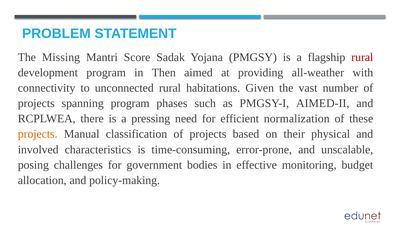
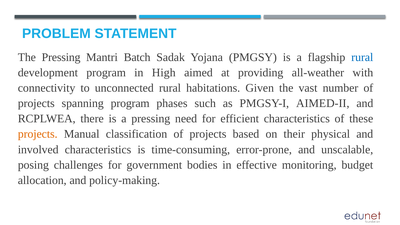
The Missing: Missing -> Pressing (61, 57)
Score: Score -> Batch (137, 57)
rural colour: red -> blue (362, 57)
Then: Then -> High (164, 73)
efficient normalization: normalization -> characteristics (297, 119)
